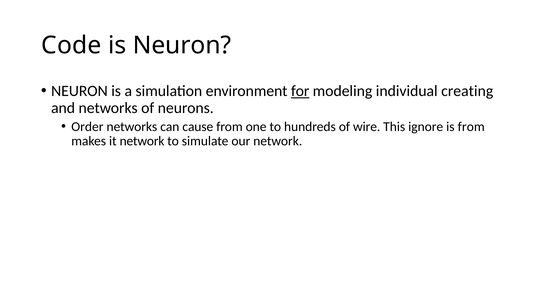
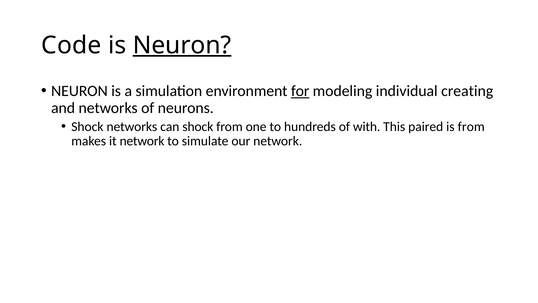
Neuron underline: none -> present (182, 45)
Order: Order -> Shock (87, 126)
can cause: cause -> shock (198, 126)
wire: wire -> with (367, 126)
ignore: ignore -> paired (426, 126)
